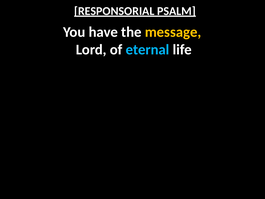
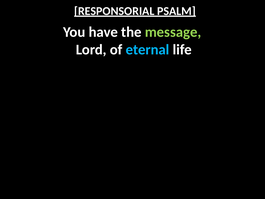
message colour: yellow -> light green (173, 32)
